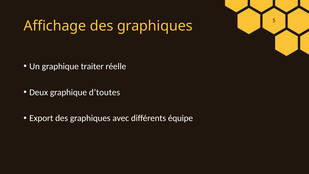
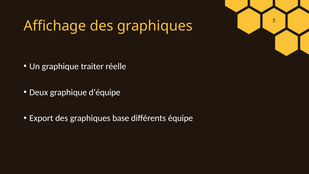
d’toutes: d’toutes -> d’équipe (105, 92)
avec: avec -> base (121, 118)
